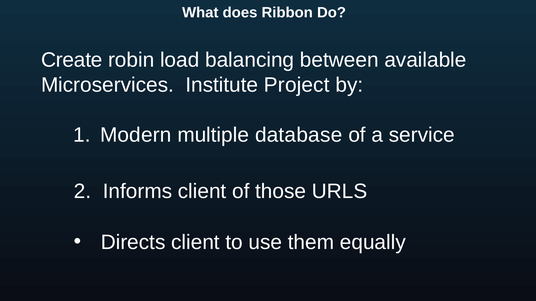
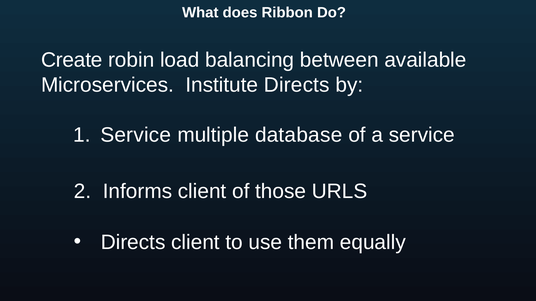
Institute Project: Project -> Directs (297, 85)
1 Modern: Modern -> Service (136, 135)
